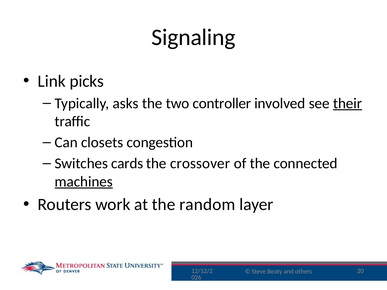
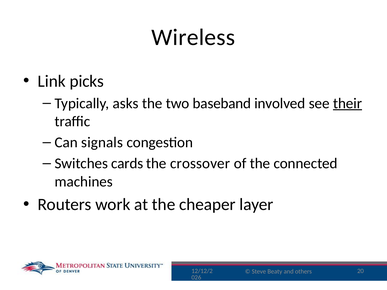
Signaling: Signaling -> Wireless (193, 37)
controller: controller -> baseband (222, 103)
closets: closets -> signals (102, 143)
machines underline: present -> none (84, 182)
random: random -> cheaper (207, 205)
